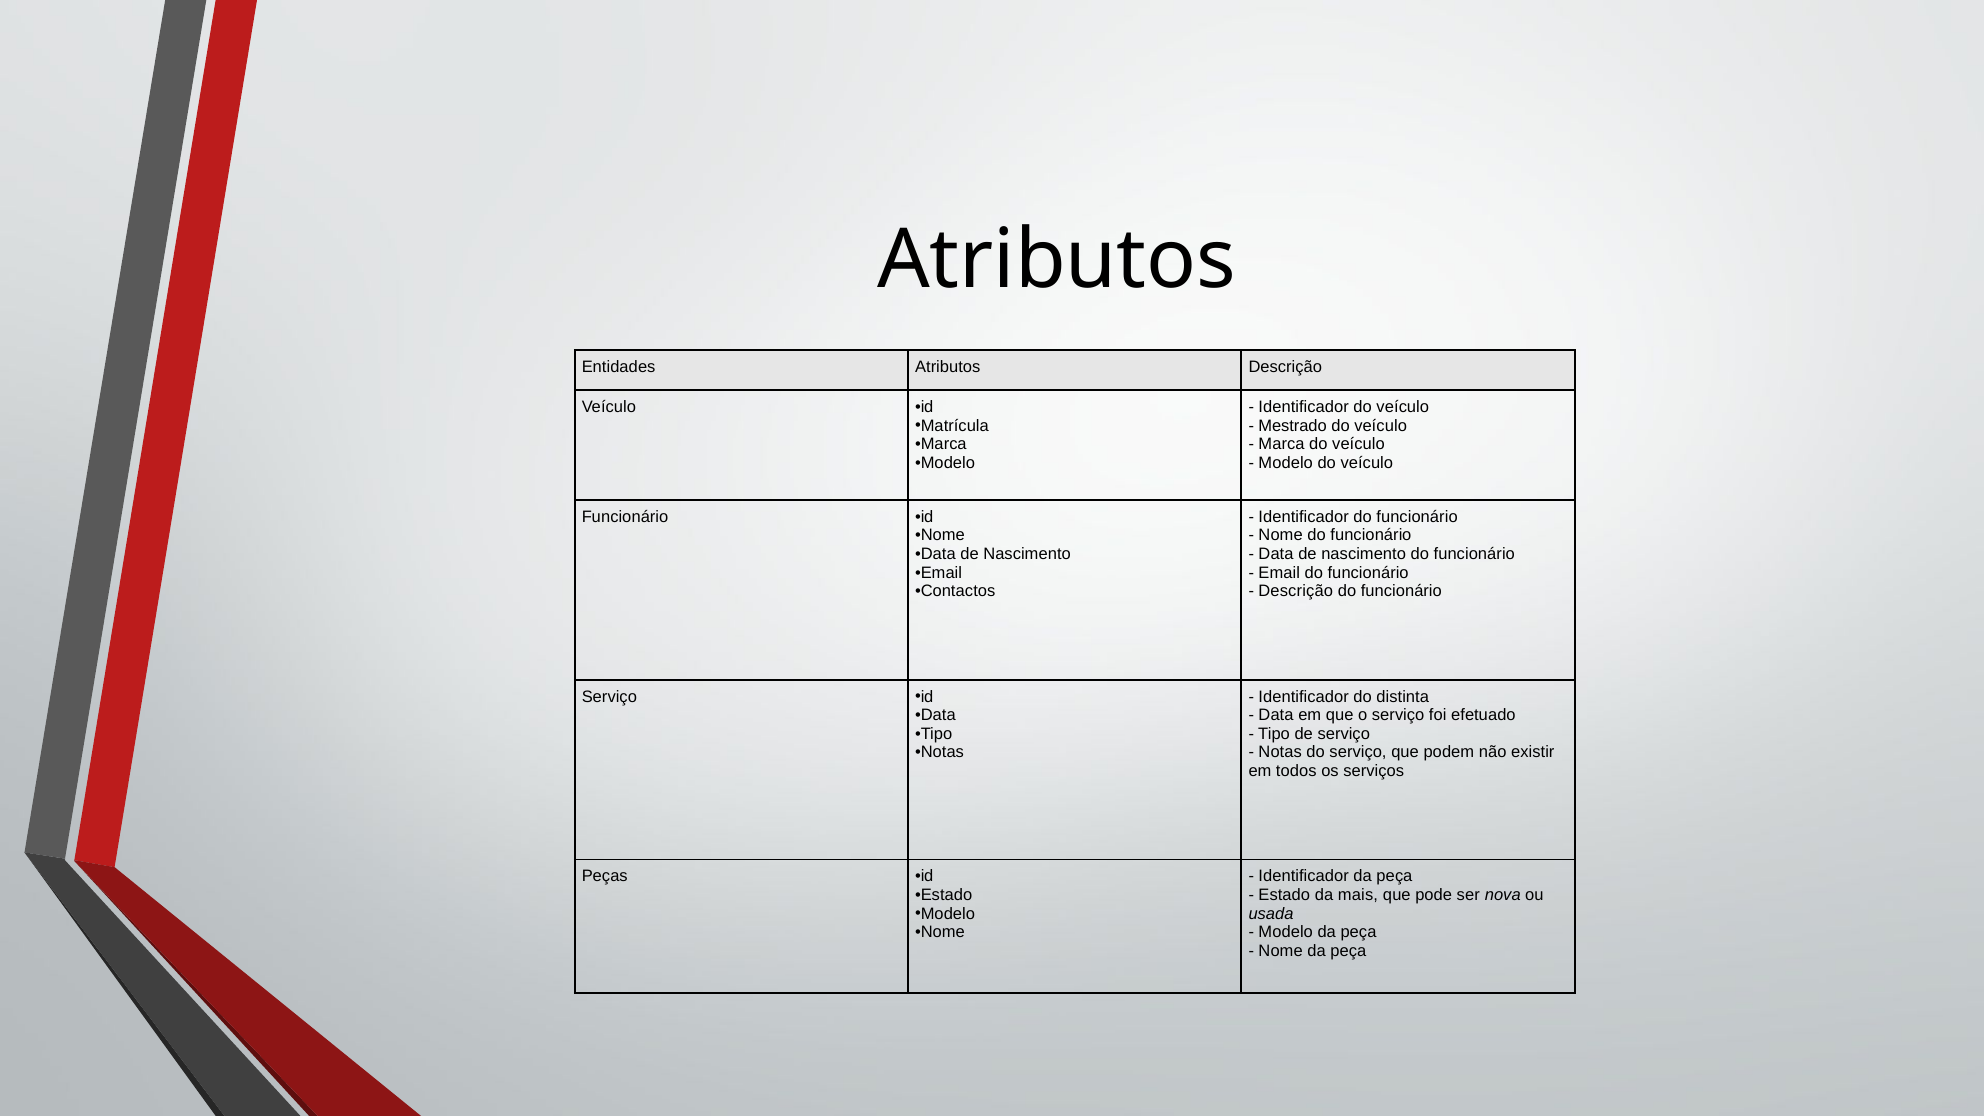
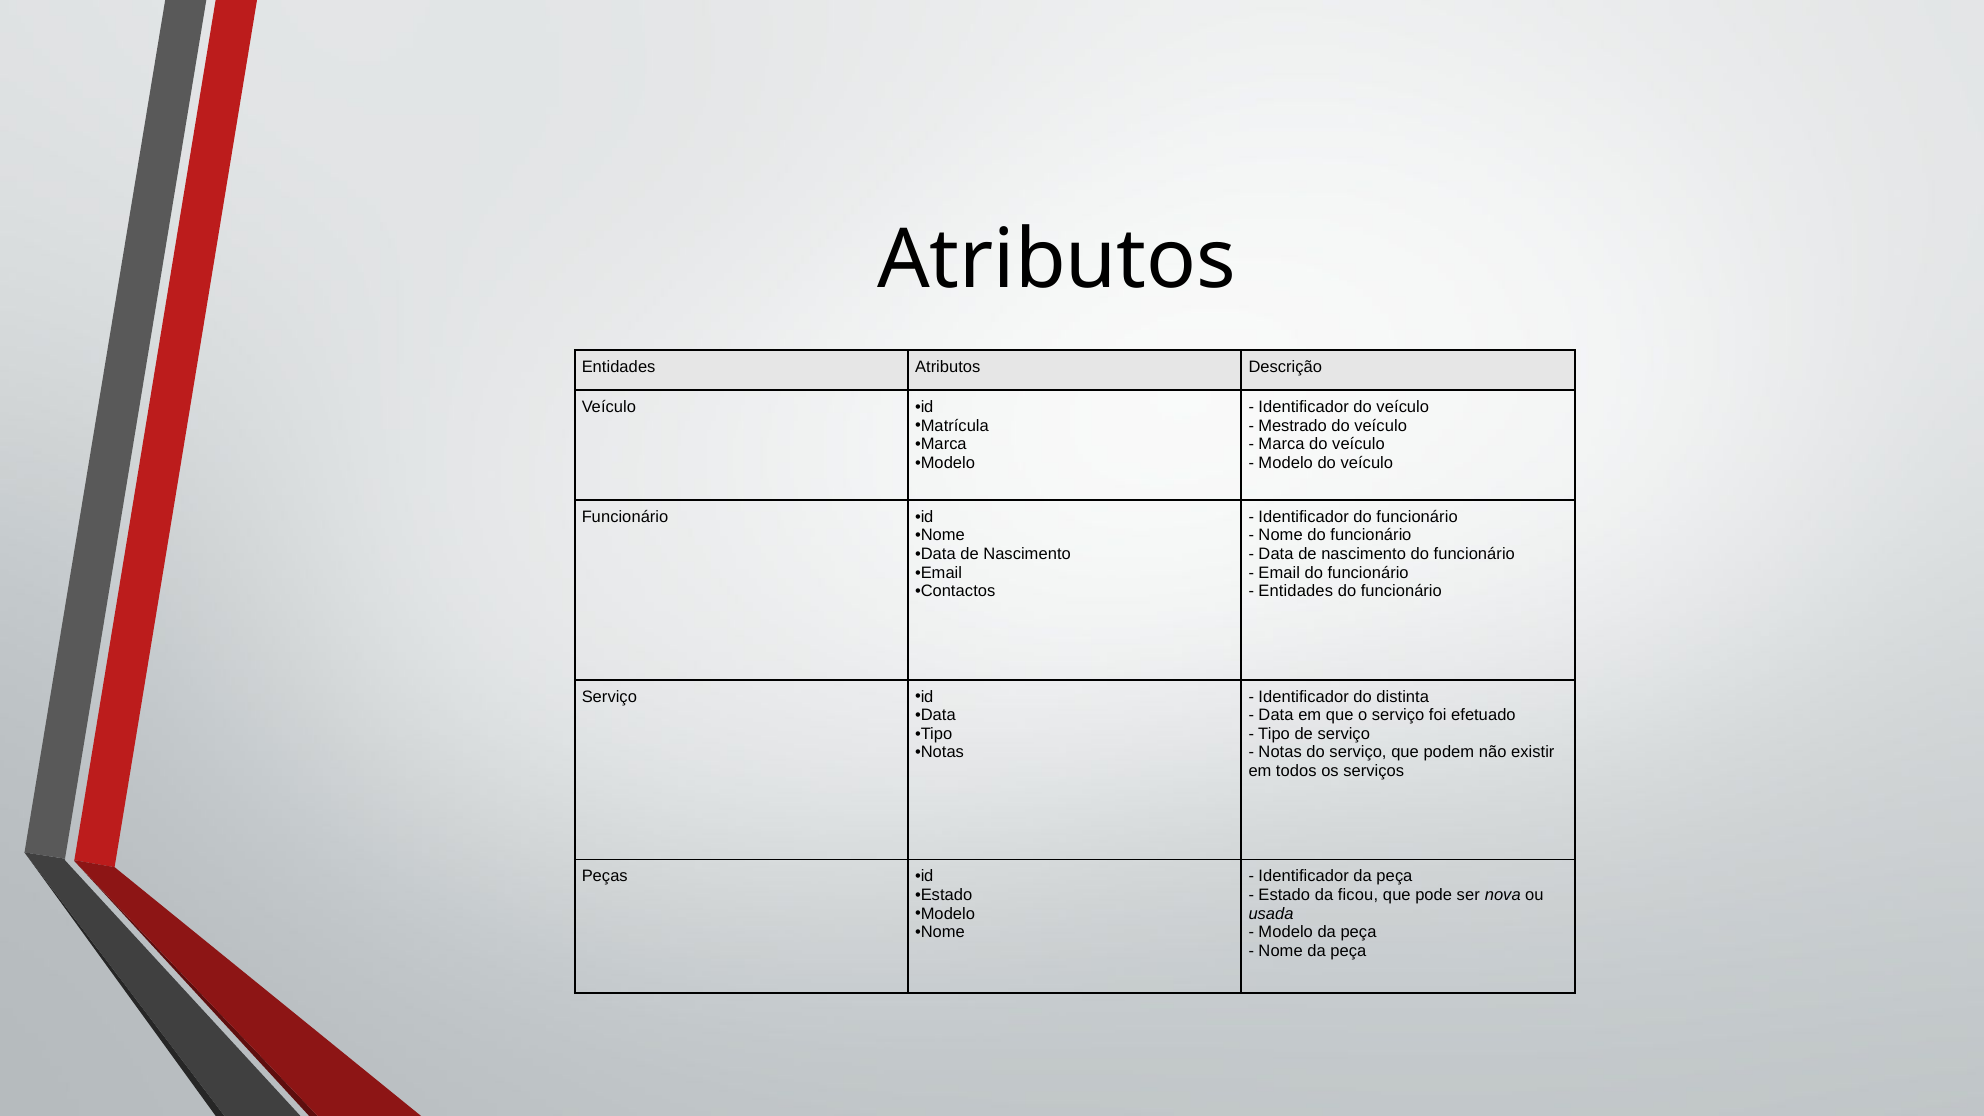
Descrição: Descrição -> Entidades (1296, 591)
mais: mais -> ficou (1358, 895)
